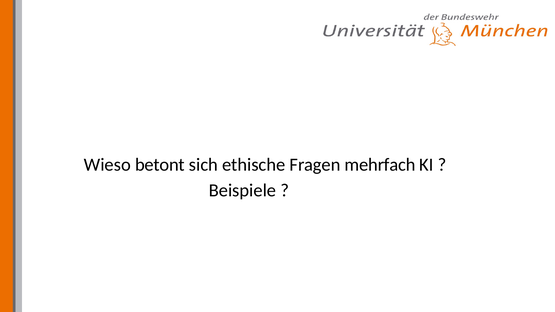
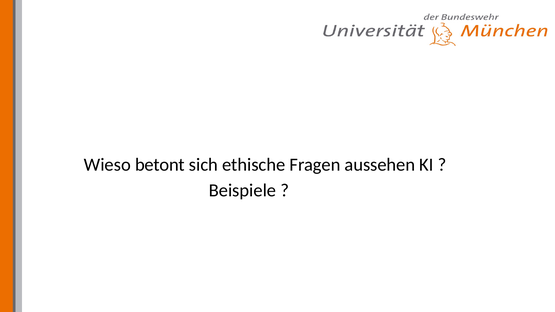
mehrfach: mehrfach -> aussehen (380, 165)
